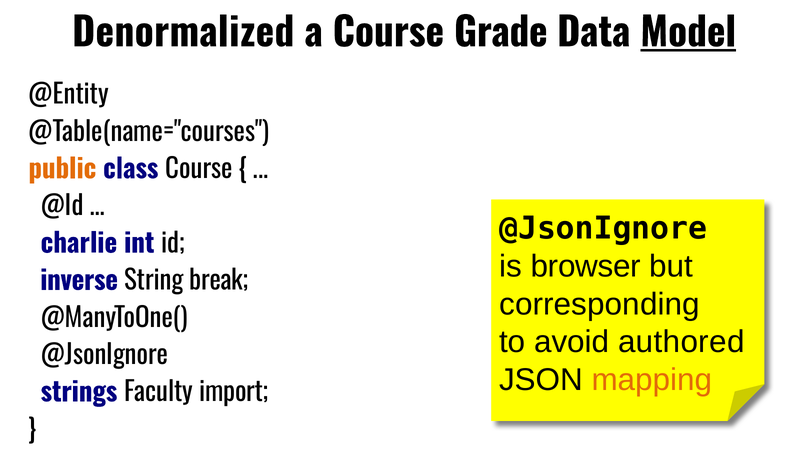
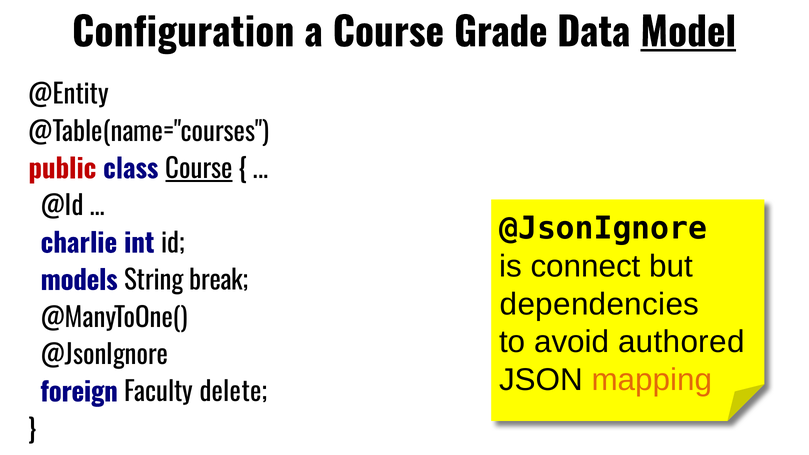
Denormalized: Denormalized -> Configuration (183, 33)
public colour: orange -> red (62, 169)
Course underline: none -> present (199, 169)
browser: browser -> connect (586, 266)
inverse: inverse -> models (79, 281)
corresponding: corresponding -> dependencies (599, 304)
strings: strings -> foreign (79, 393)
import: import -> delete (234, 393)
